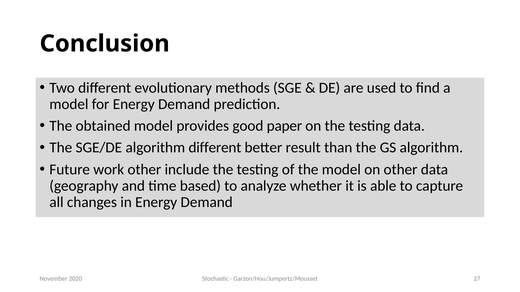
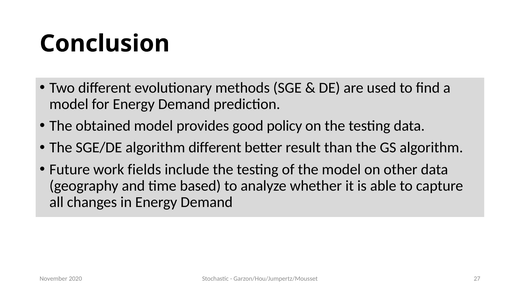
paper: paper -> policy (284, 126)
work other: other -> fields (144, 170)
